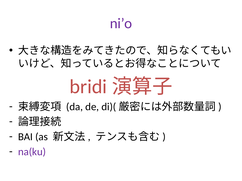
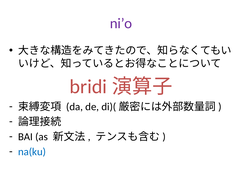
na(ku colour: purple -> blue (32, 152)
